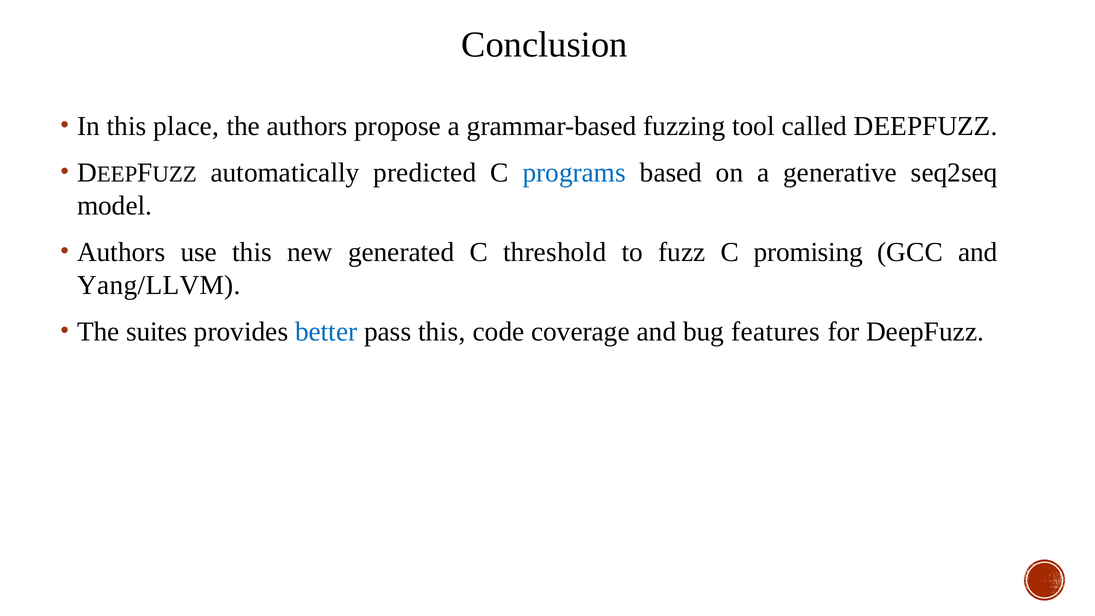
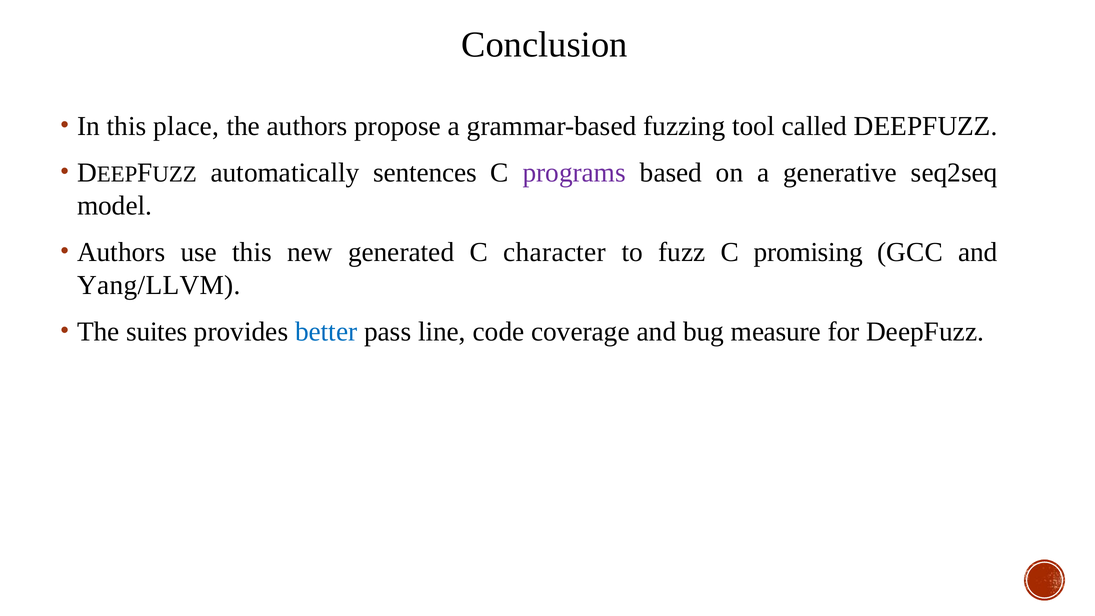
predicted: predicted -> sentences (425, 173)
programs colour: blue -> purple (574, 173)
threshold: threshold -> character (555, 252)
pass this: this -> line (442, 332)
features: features -> measure (776, 332)
